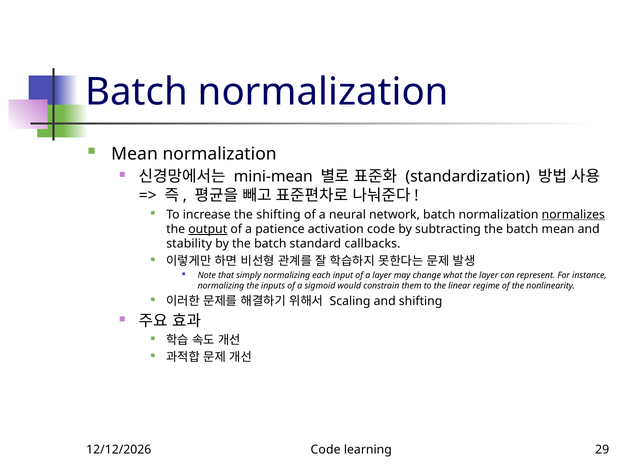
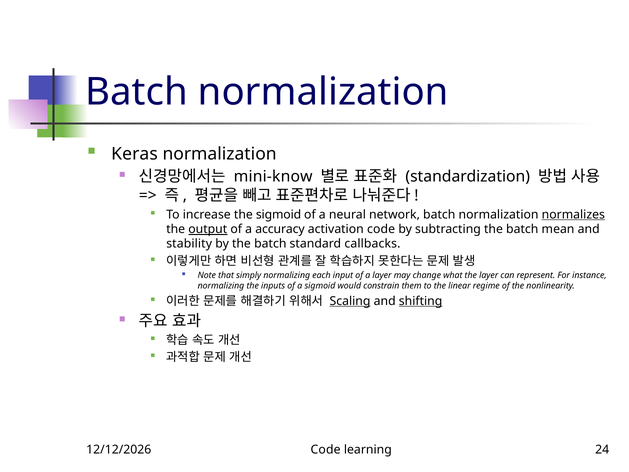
Mean: Mean -> Keras (135, 154)
mini-mean: mini-mean -> mini-know (273, 177)
the shifting: shifting -> sigmoid (279, 214)
patience: patience -> accuracy (280, 229)
Scaling underline: none -> present (350, 301)
shifting underline: none -> present (421, 301)
29: 29 -> 24 (602, 449)
